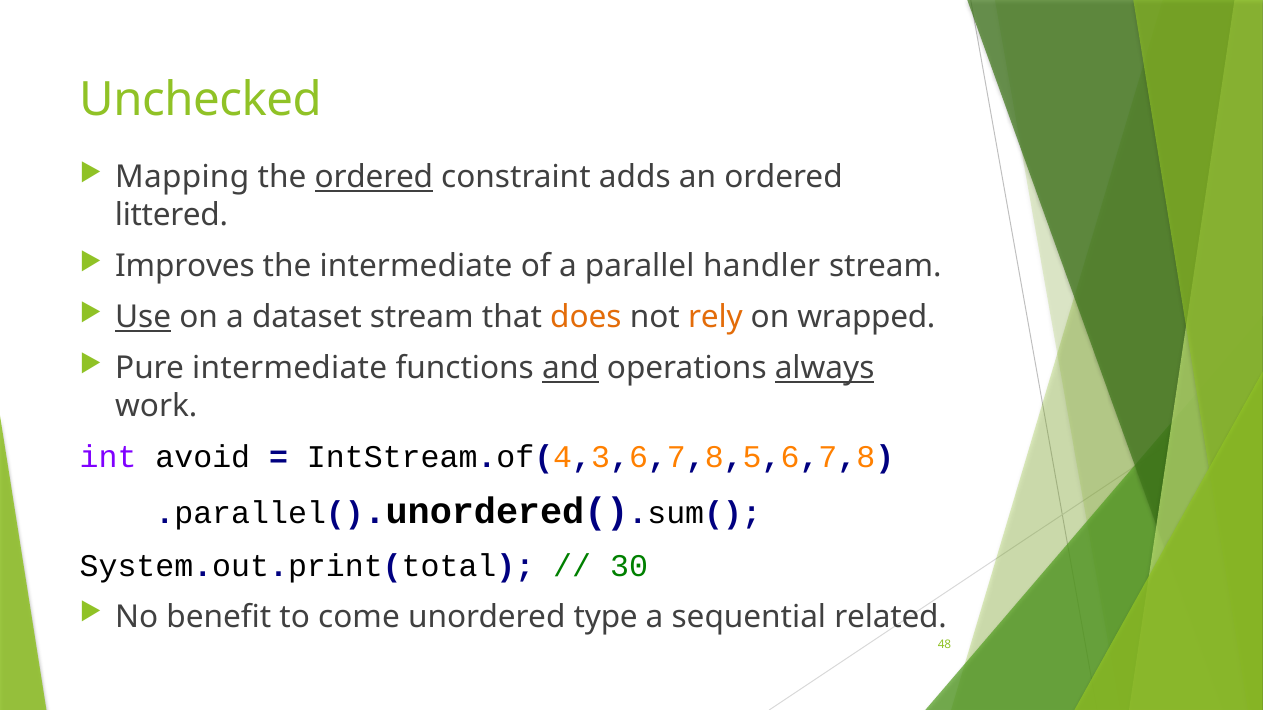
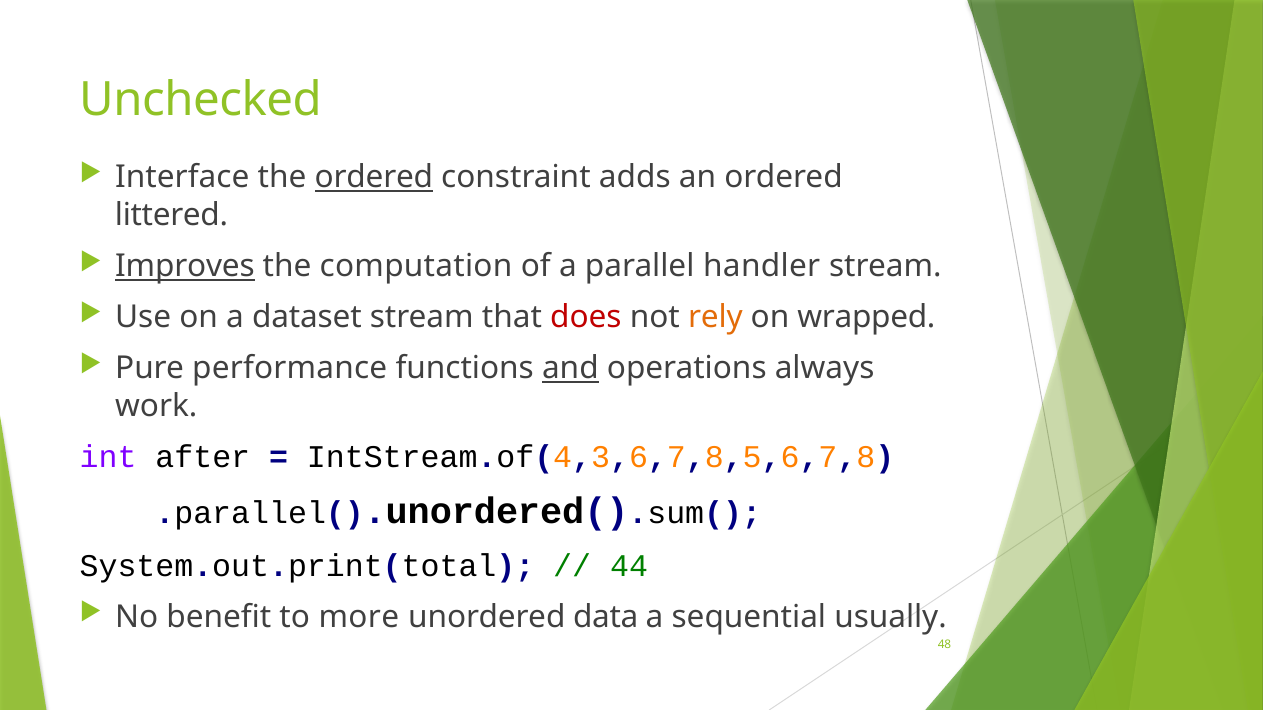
Mapping: Mapping -> Interface (182, 178)
Improves underline: none -> present (185, 267)
the intermediate: intermediate -> computation (416, 267)
Use underline: present -> none (143, 318)
does colour: orange -> red (586, 318)
Pure intermediate: intermediate -> performance (290, 369)
always underline: present -> none (825, 369)
avoid: avoid -> after (203, 458)
30: 30 -> 44 (629, 566)
come: come -> more (359, 617)
type: type -> data (606, 617)
related: related -> usually (891, 617)
